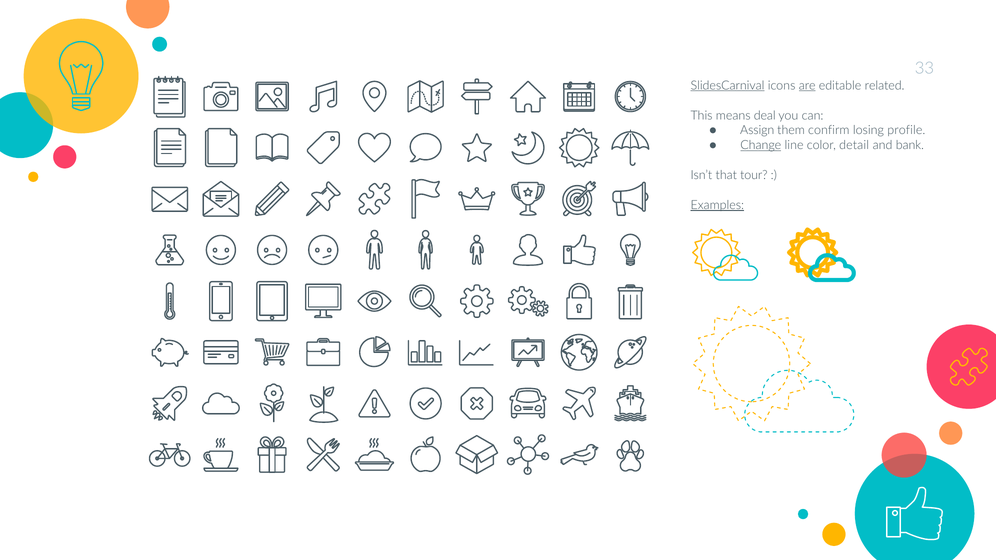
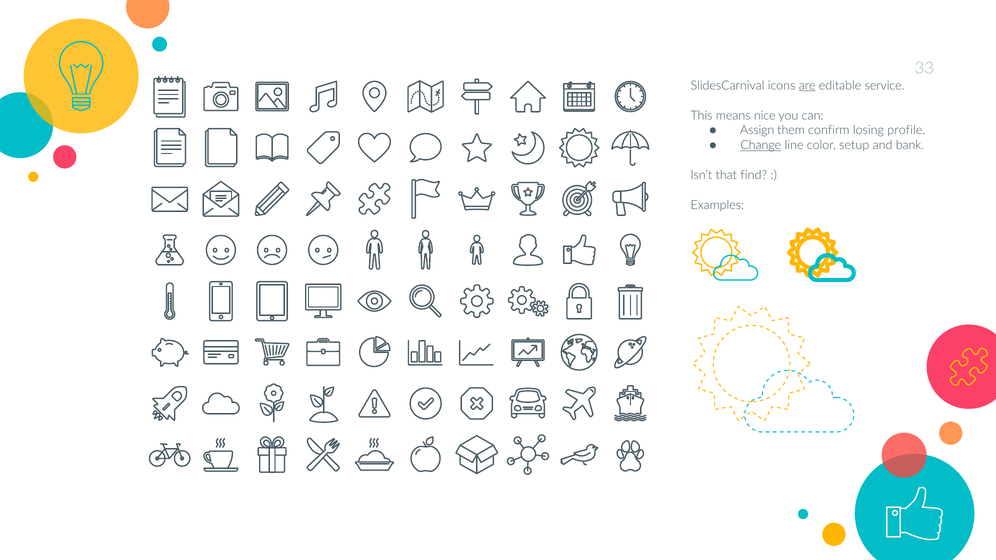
SlidesCarnival underline: present -> none (727, 85)
related: related -> service (885, 85)
deal: deal -> nice (765, 115)
detail: detail -> setup (854, 145)
tour: tour -> find (754, 175)
Examples underline: present -> none (717, 205)
